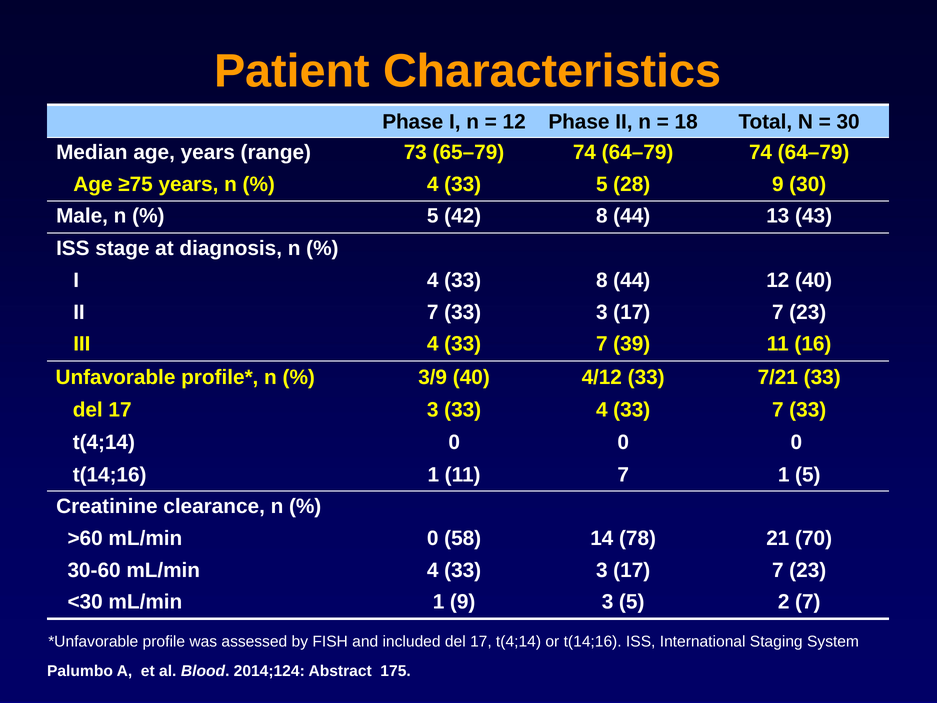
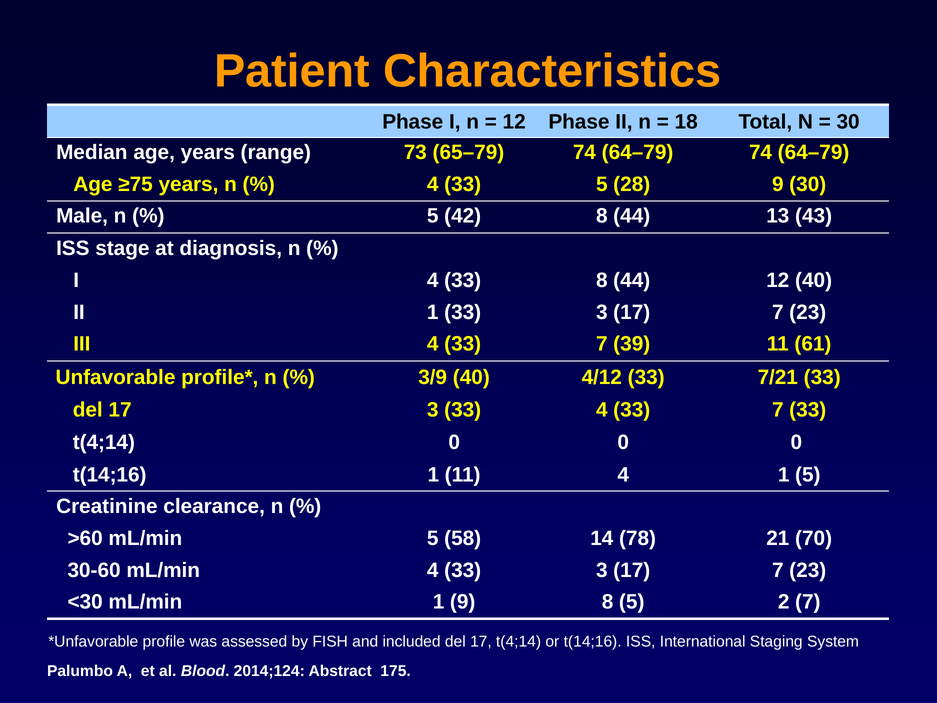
II 7: 7 -> 1 (433, 312)
16: 16 -> 61 (813, 344)
11 7: 7 -> 4 (623, 475)
mL/min 0: 0 -> 5 (433, 538)
9 3: 3 -> 8 (608, 602)
